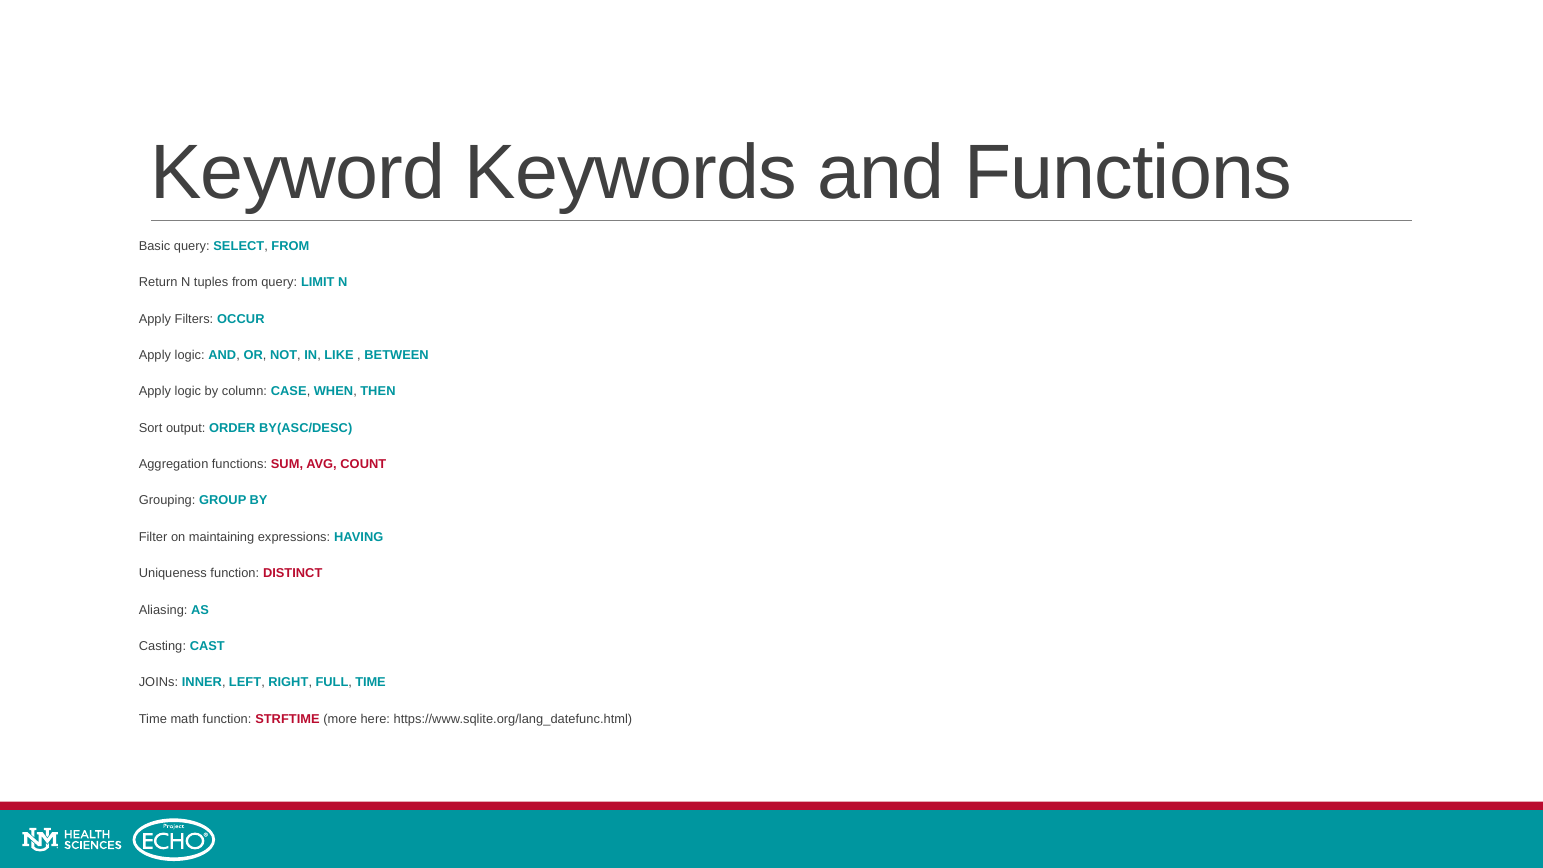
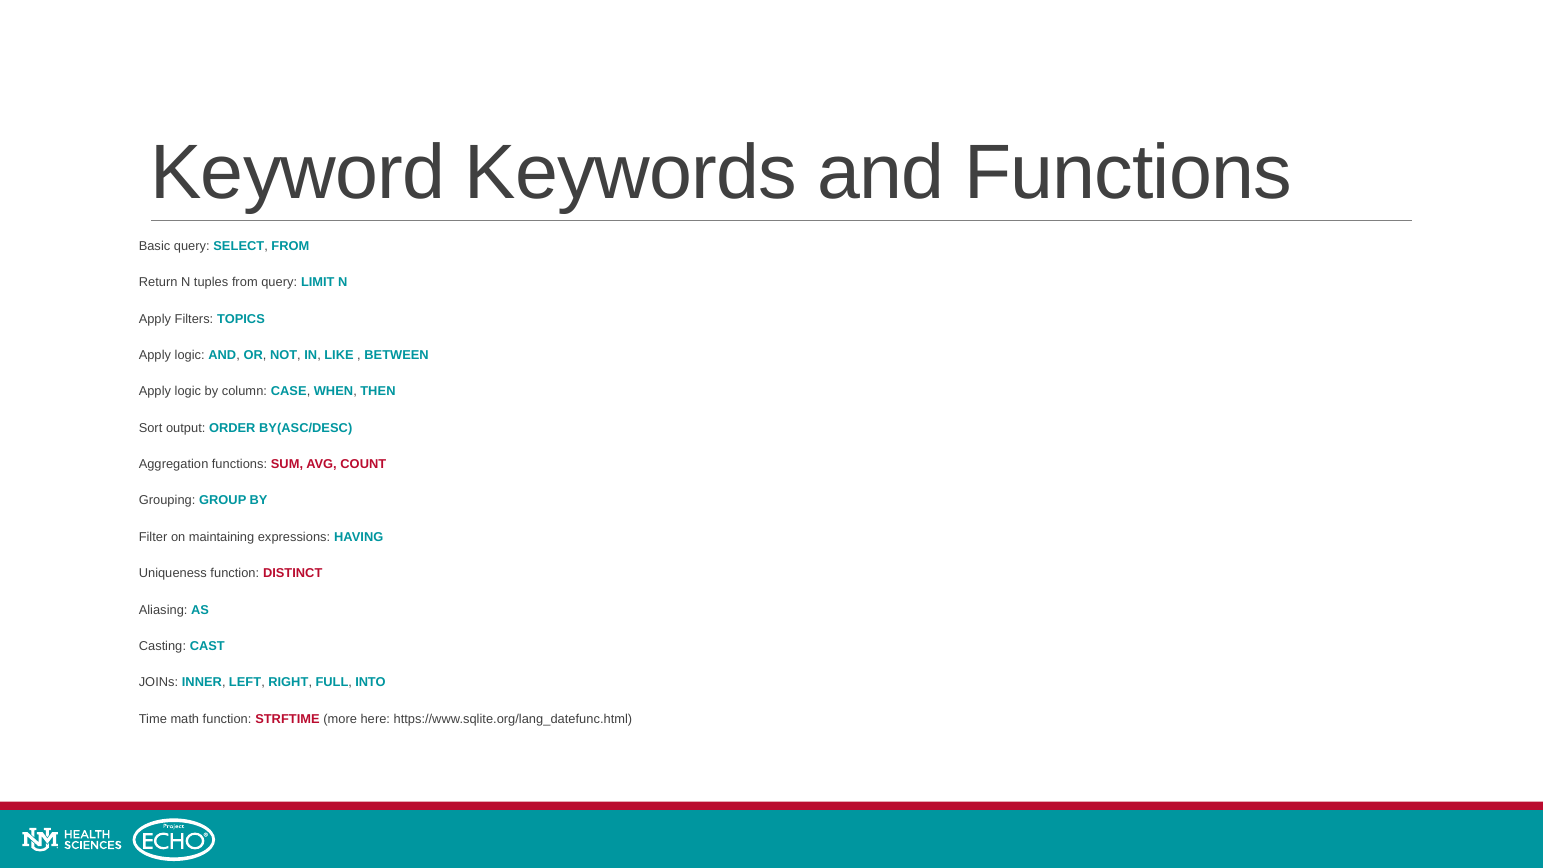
OCCUR: OCCUR -> TOPICS (241, 319)
FULL TIME: TIME -> INTO (371, 682)
